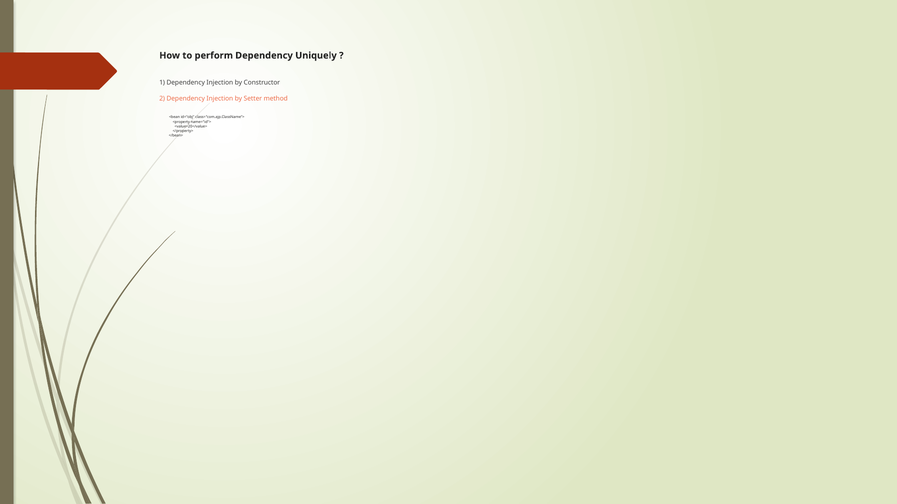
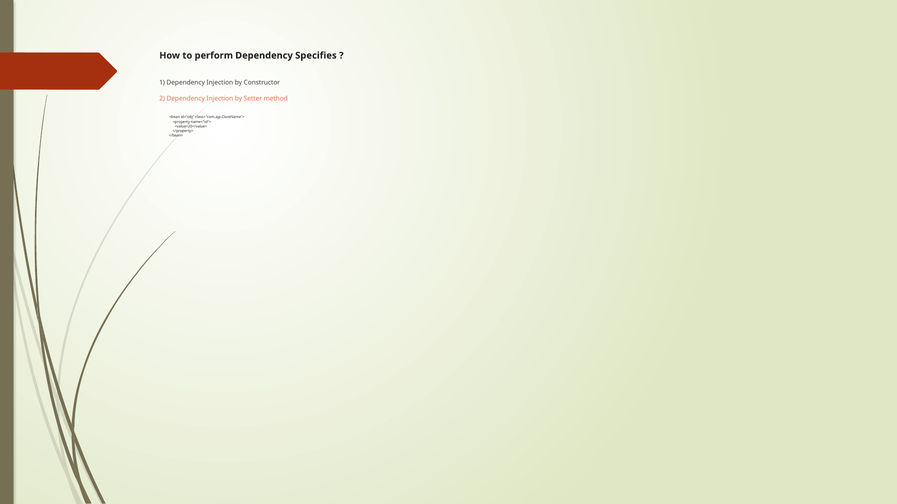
Uniquely: Uniquely -> Specifies (316, 56)
